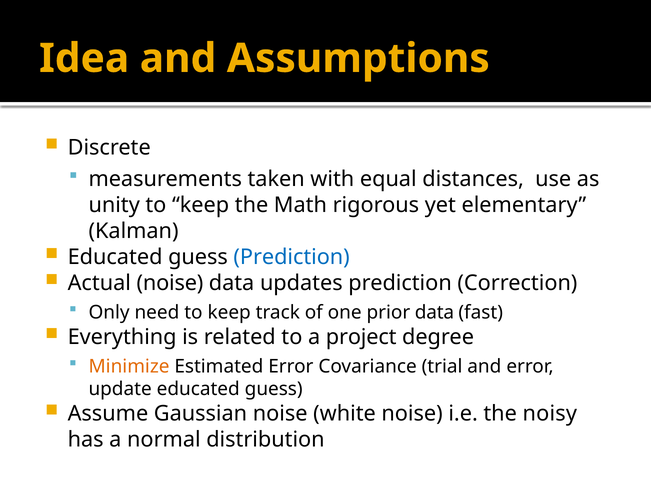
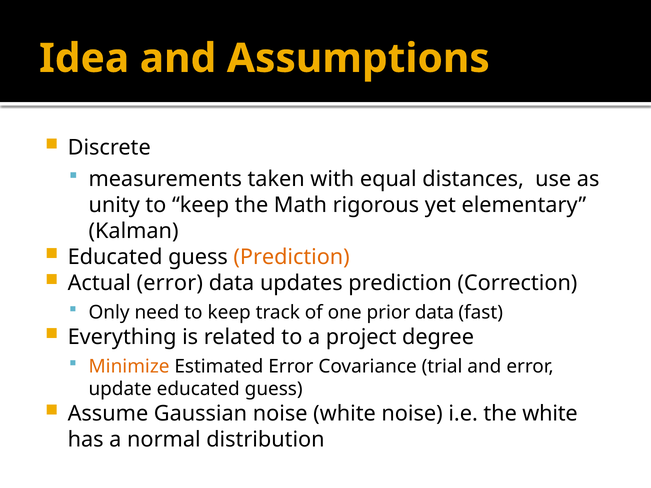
Prediction colour: blue -> orange (292, 257)
Actual noise: noise -> error (170, 283)
the noisy: noisy -> white (550, 414)
